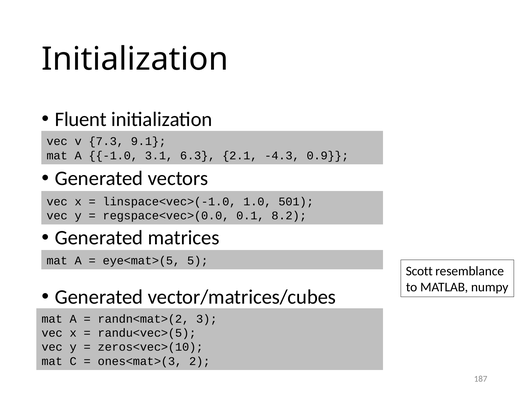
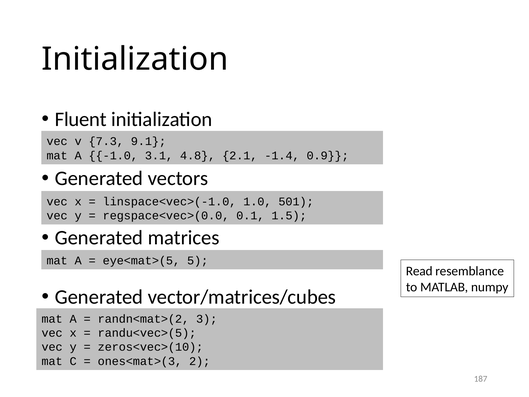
6.3: 6.3 -> 4.8 (198, 155)
-4.3: -4.3 -> -1.4 (282, 155)
8.2: 8.2 -> 1.5 (289, 215)
Scott: Scott -> Read (419, 271)
